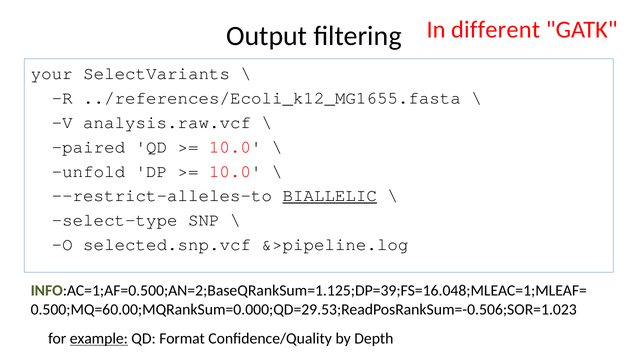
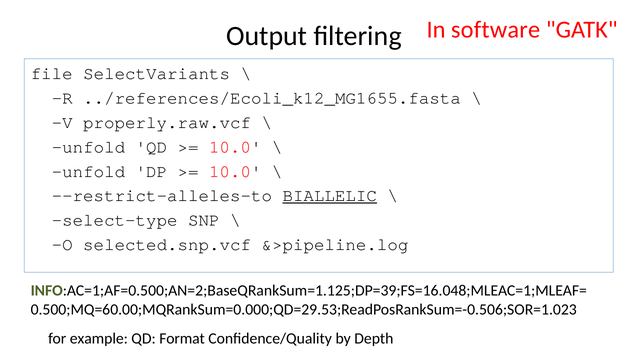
different: different -> software (496, 30)
your: your -> file (52, 74)
analysis.raw.vcf: analysis.raw.vcf -> properly.raw.vcf (167, 122)
paired: paired -> unfold (88, 147)
example underline: present -> none (99, 339)
